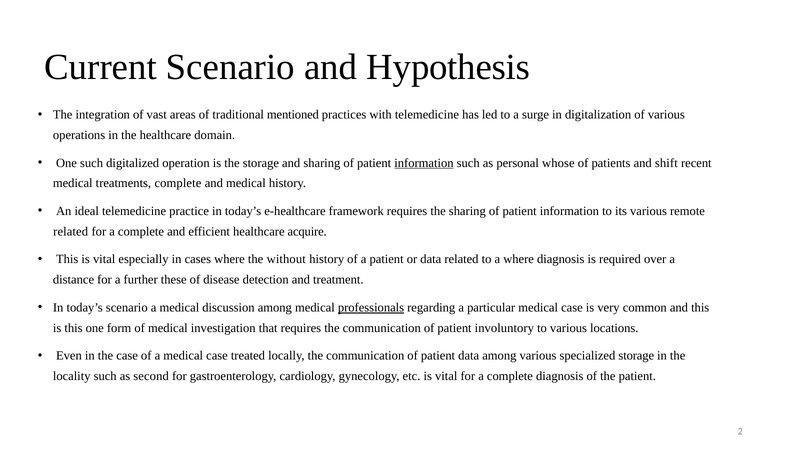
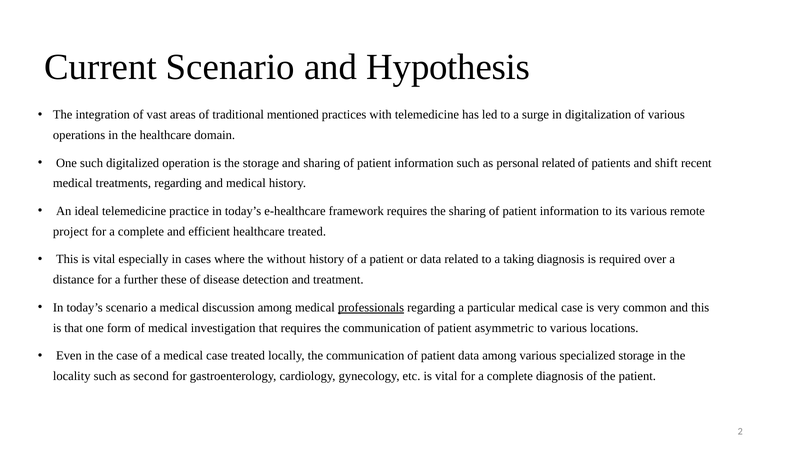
information underline: present -> none (424, 163)
personal whose: whose -> related (558, 163)
treatments complete: complete -> regarding (178, 183)
related: related -> project (71, 232)
healthcare acquire: acquire -> treated (307, 232)
a where: where -> taking (519, 259)
is this: this -> that (74, 328)
involuntory: involuntory -> asymmetric (504, 328)
